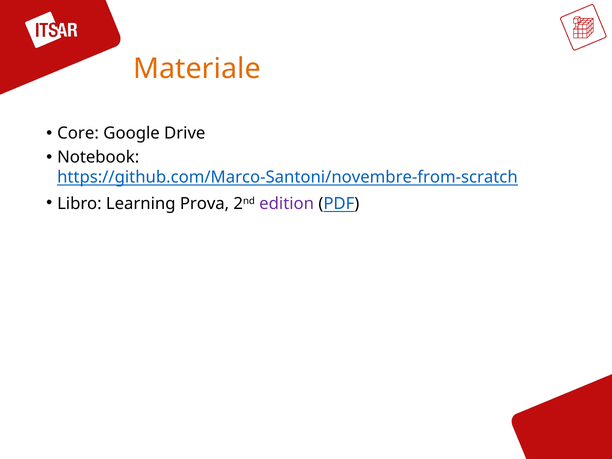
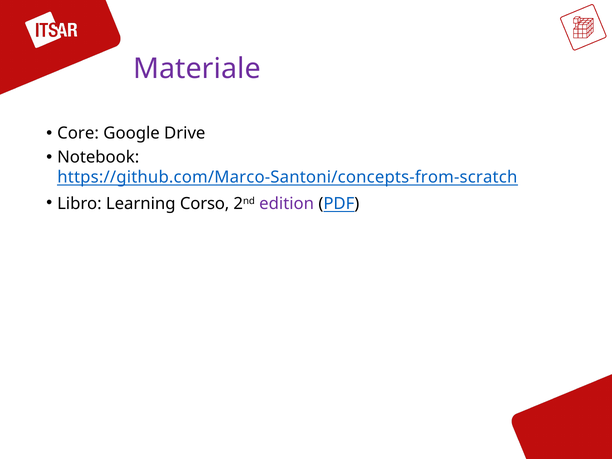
Materiale colour: orange -> purple (197, 69)
https://github.com/Marco-Santoni/novembre-from-scratch: https://github.com/Marco-Santoni/novembre-from-scratch -> https://github.com/Marco-Santoni/concepts-from-scratch (287, 177)
Prova: Prova -> Corso (205, 204)
